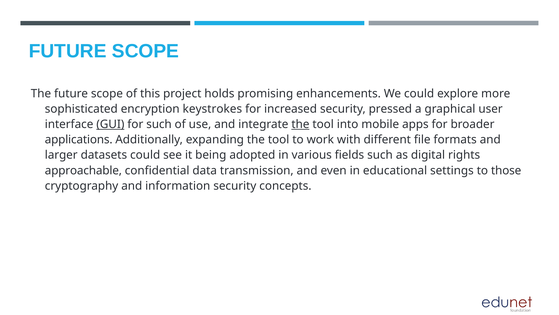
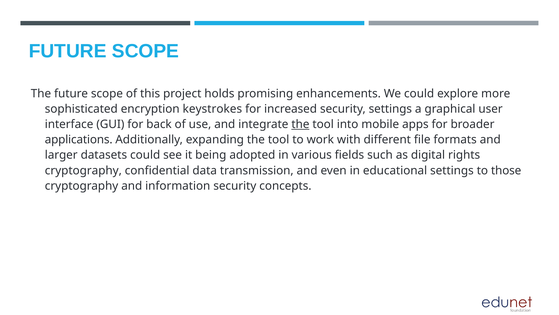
security pressed: pressed -> settings (390, 109)
GUI underline: present -> none (110, 124)
for such: such -> back (159, 124)
approachable: approachable -> cryptography (83, 170)
